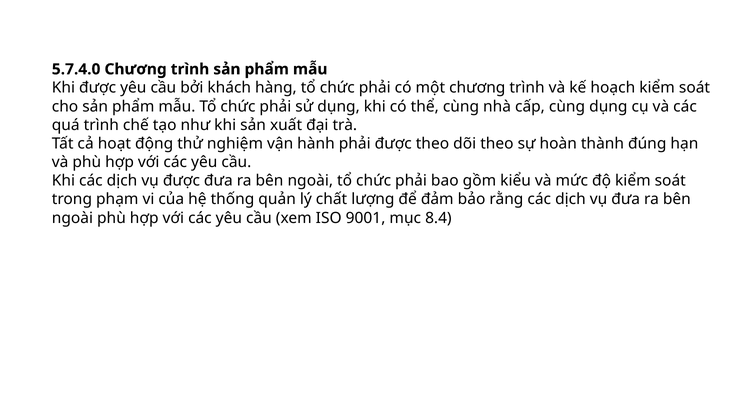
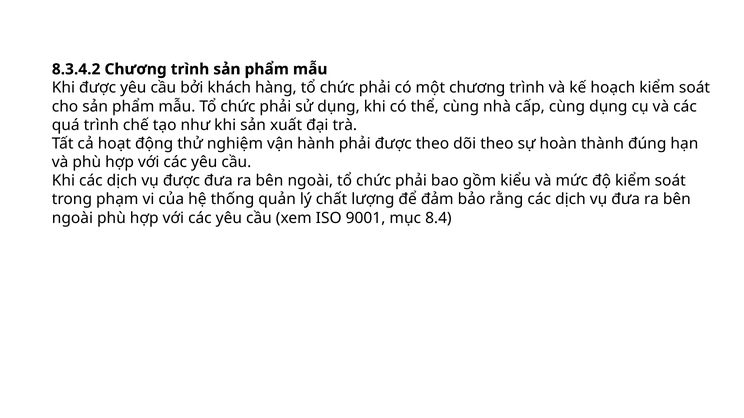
5.7.4.0: 5.7.4.0 -> 8.3.4.2 (76, 69)
